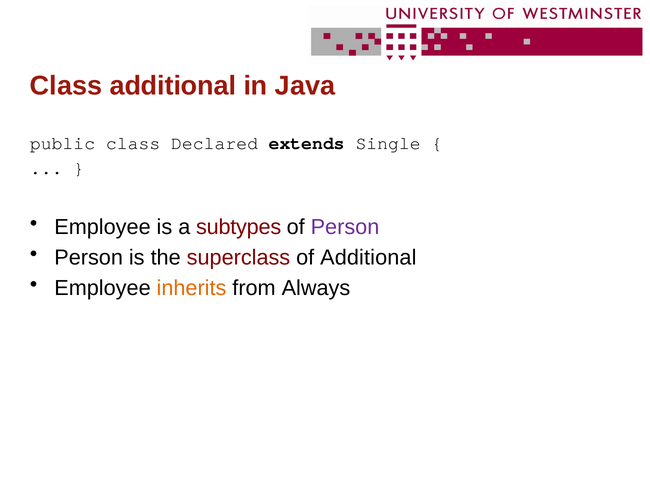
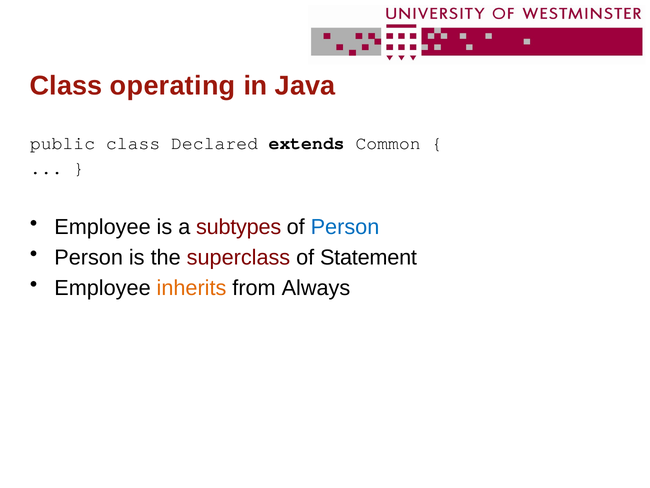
Class additional: additional -> operating (173, 86)
Single: Single -> Common (388, 143)
Person colour: purple -> blue (345, 227)
of Additional: Additional -> Statement (369, 257)
